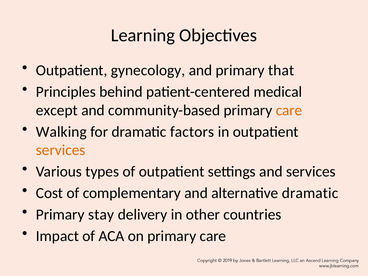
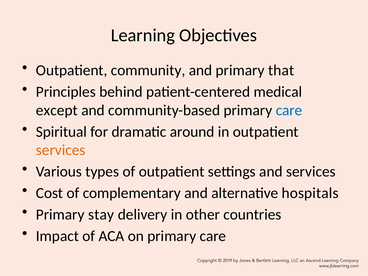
gynecology: gynecology -> community (148, 70)
care colour: orange -> blue (289, 110)
Walking: Walking -> Spiritual (61, 132)
factors: factors -> around (192, 132)
alternative dramatic: dramatic -> hospitals (310, 193)
